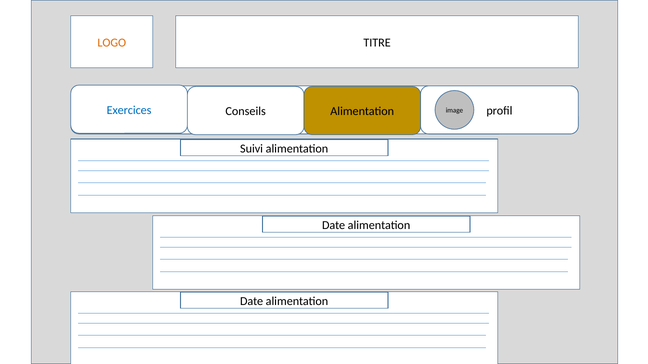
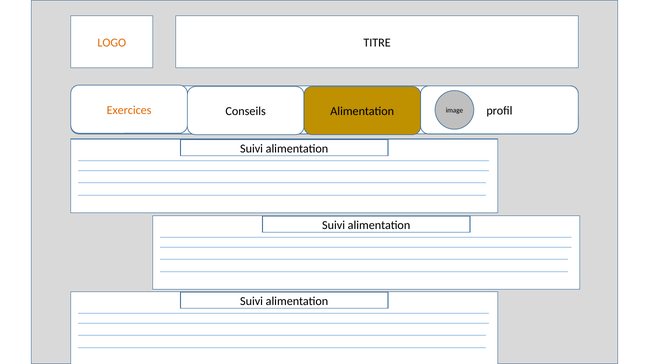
Exercices colour: blue -> orange (129, 110)
Date: Date -> Suivi (334, 225)
Date: Date -> Suivi (252, 302)
